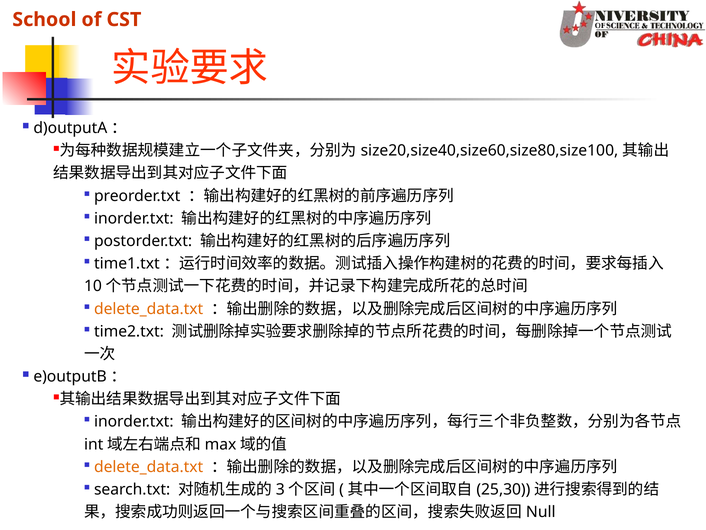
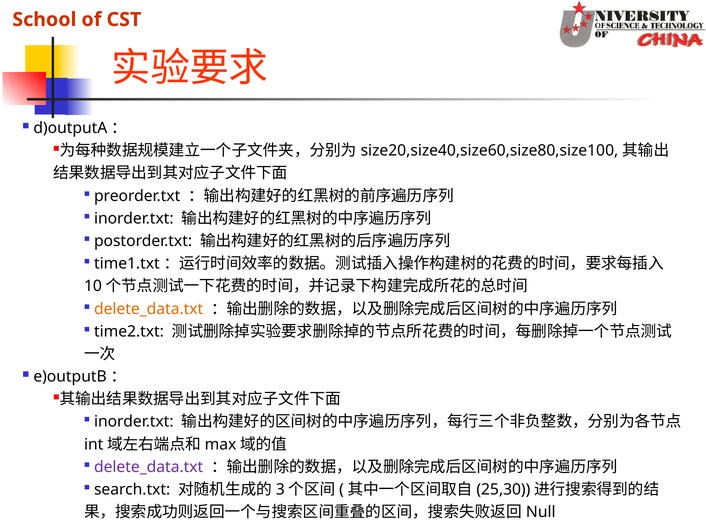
delete_data.txt colour: orange -> purple (149, 467)
